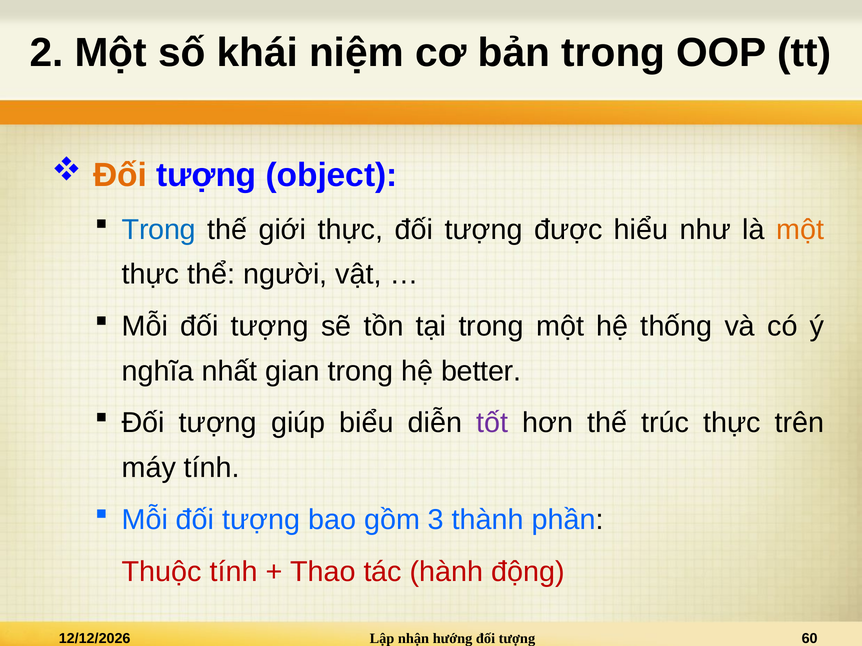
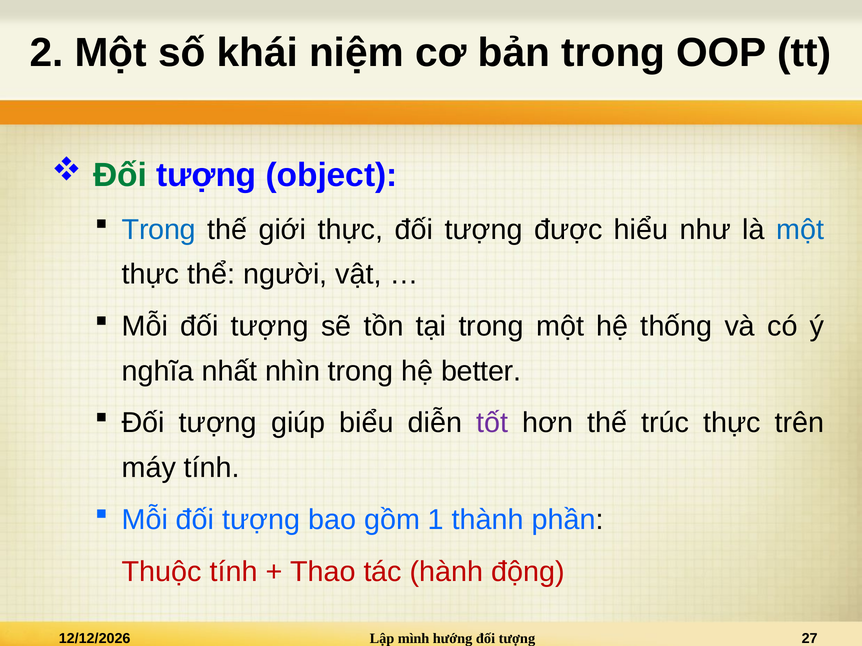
Đối colour: orange -> green (120, 175)
một colour: orange -> blue (800, 230)
gian: gian -> nhìn (293, 371)
3: 3 -> 1 (436, 520)
nhận: nhận -> mình (414, 639)
60: 60 -> 27 (810, 639)
